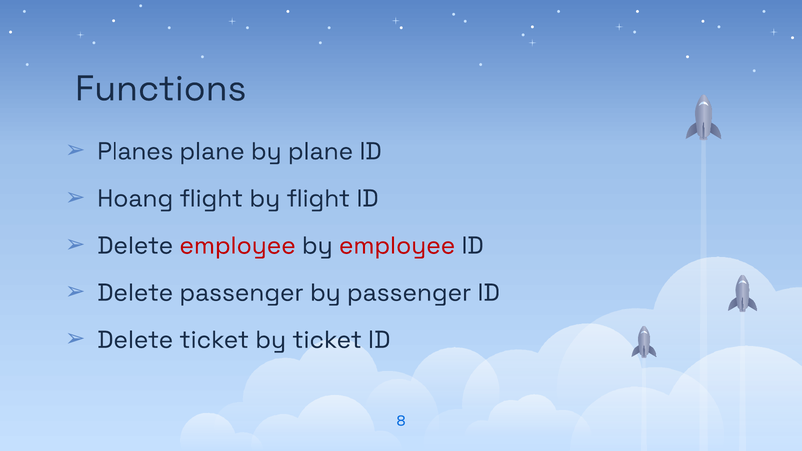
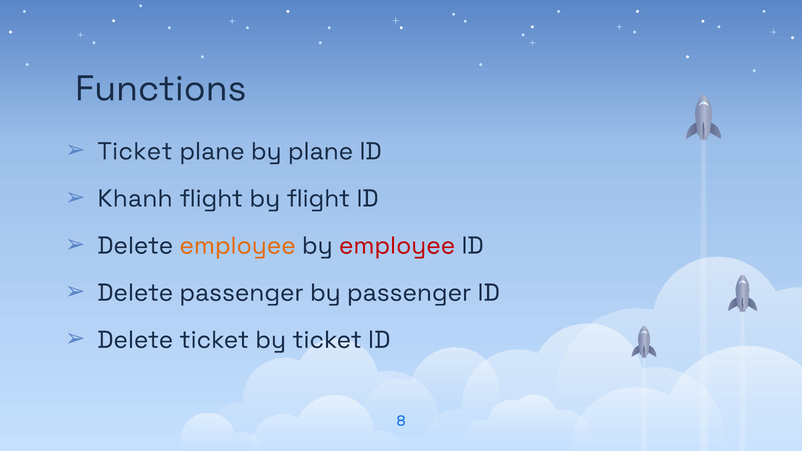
Planes: Planes -> Ticket (135, 151)
Hoang: Hoang -> Khanh (135, 198)
employee colour: red -> orange (238, 246)
